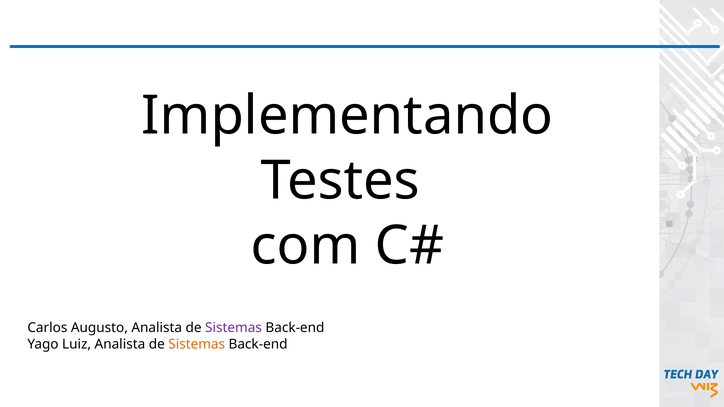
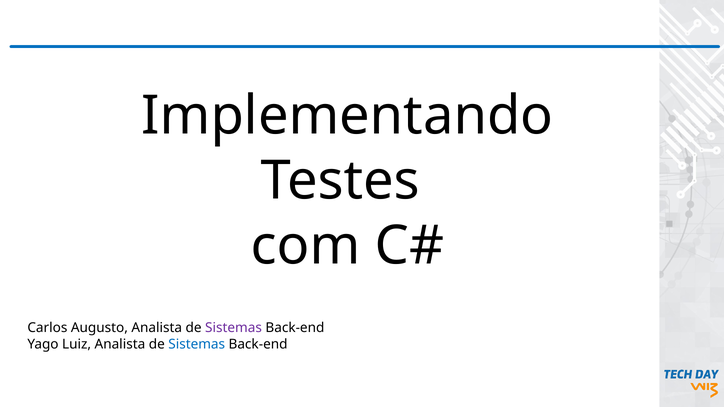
Sistemas colour: orange -> blue (197, 344)
